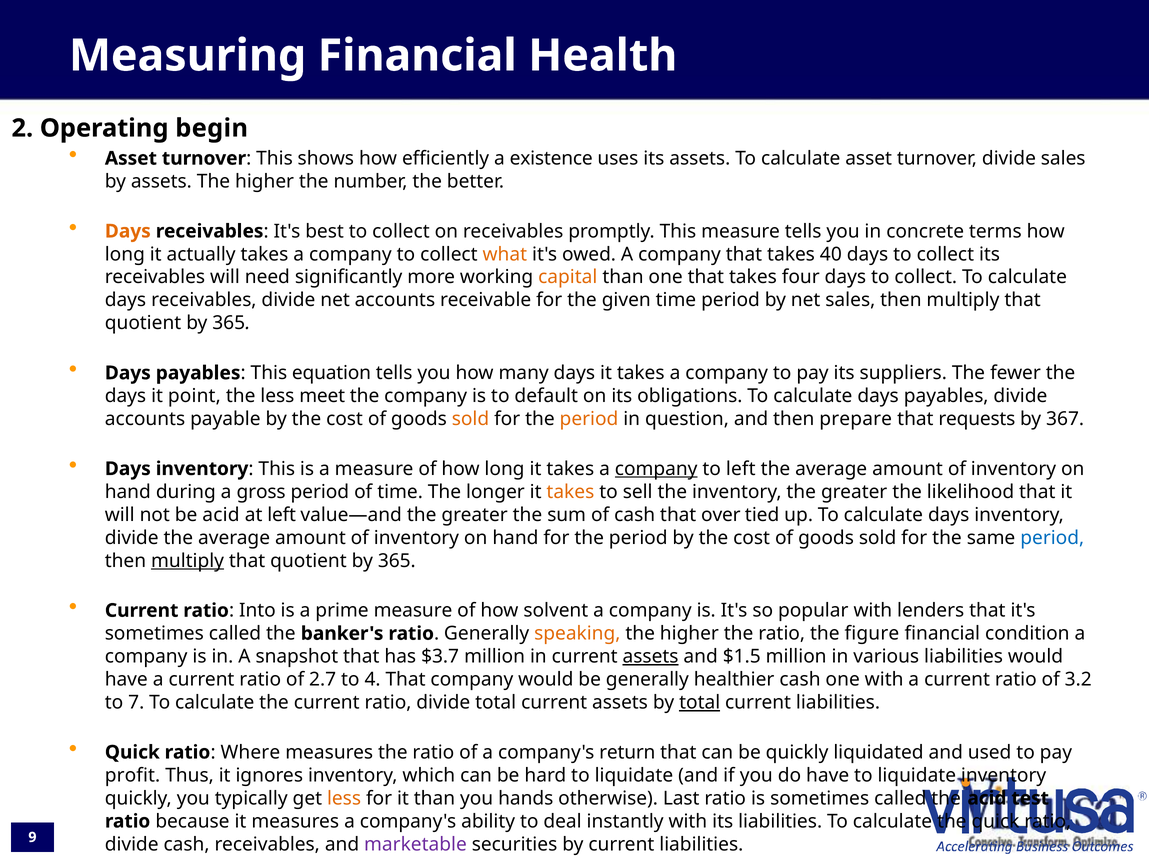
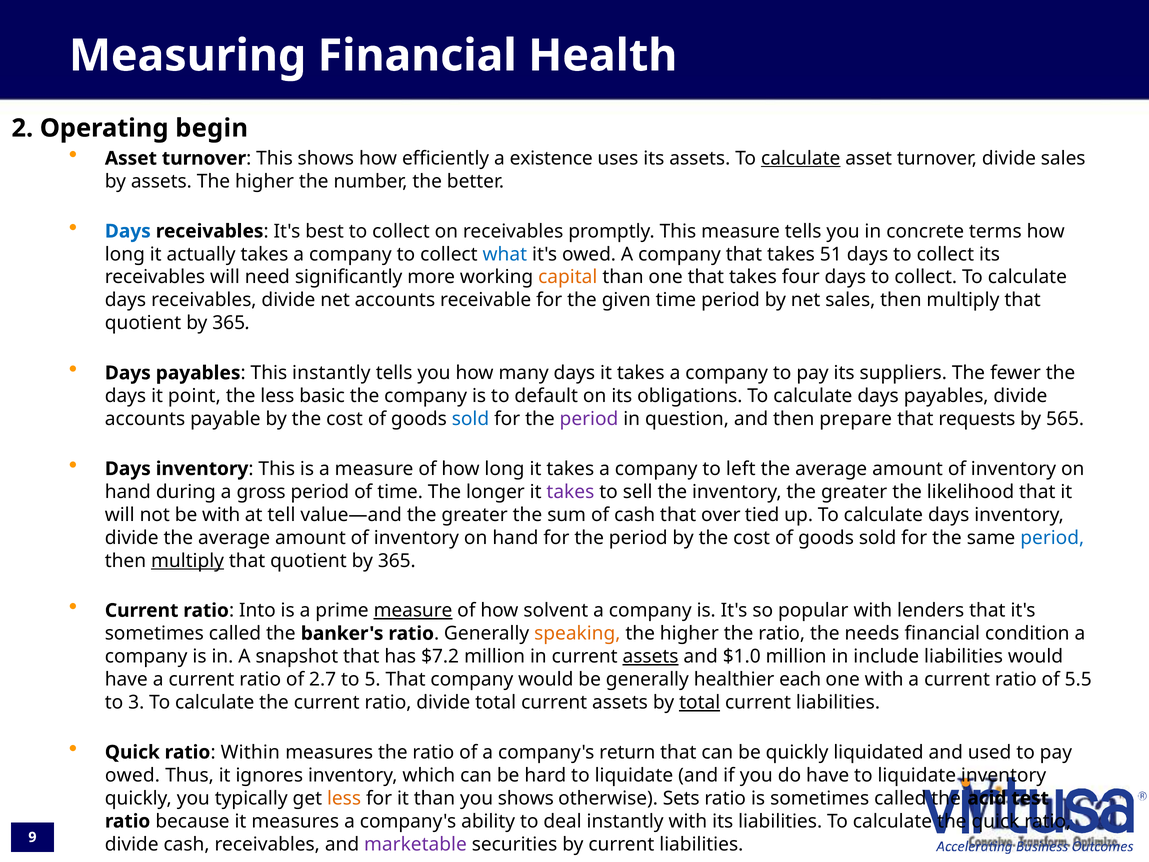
calculate underline: none -> present (801, 158)
Days colour: orange -> blue (128, 231)
what colour: orange -> blue (505, 254)
40: 40 -> 51 (831, 254)
This equation: equation -> instantly (331, 373)
meet: meet -> basic (322, 396)
sold colour: orange -> blue (470, 419)
period colour: orange -> purple (589, 419)
367: 367 -> 565 (1065, 419)
company underline: present -> none (656, 469)
takes colour: orange -> purple (570, 492)
be acid: acid -> with (221, 515)
at left: left -> tell (281, 515)
measure underline: none -> present (413, 610)
figure: figure -> needs (872, 633)
$3.7: $3.7 -> $7.2 (440, 656)
$1.5: $1.5 -> $1.0 (742, 656)
various: various -> include (886, 656)
4: 4 -> 5 (373, 679)
healthier cash: cash -> each (800, 679)
3.2: 3.2 -> 5.5 (1078, 679)
7: 7 -> 3 (136, 702)
Where: Where -> Within (250, 752)
profit: profit -> owed (132, 775)
you hands: hands -> shows (526, 798)
Last: Last -> Sets (681, 798)
